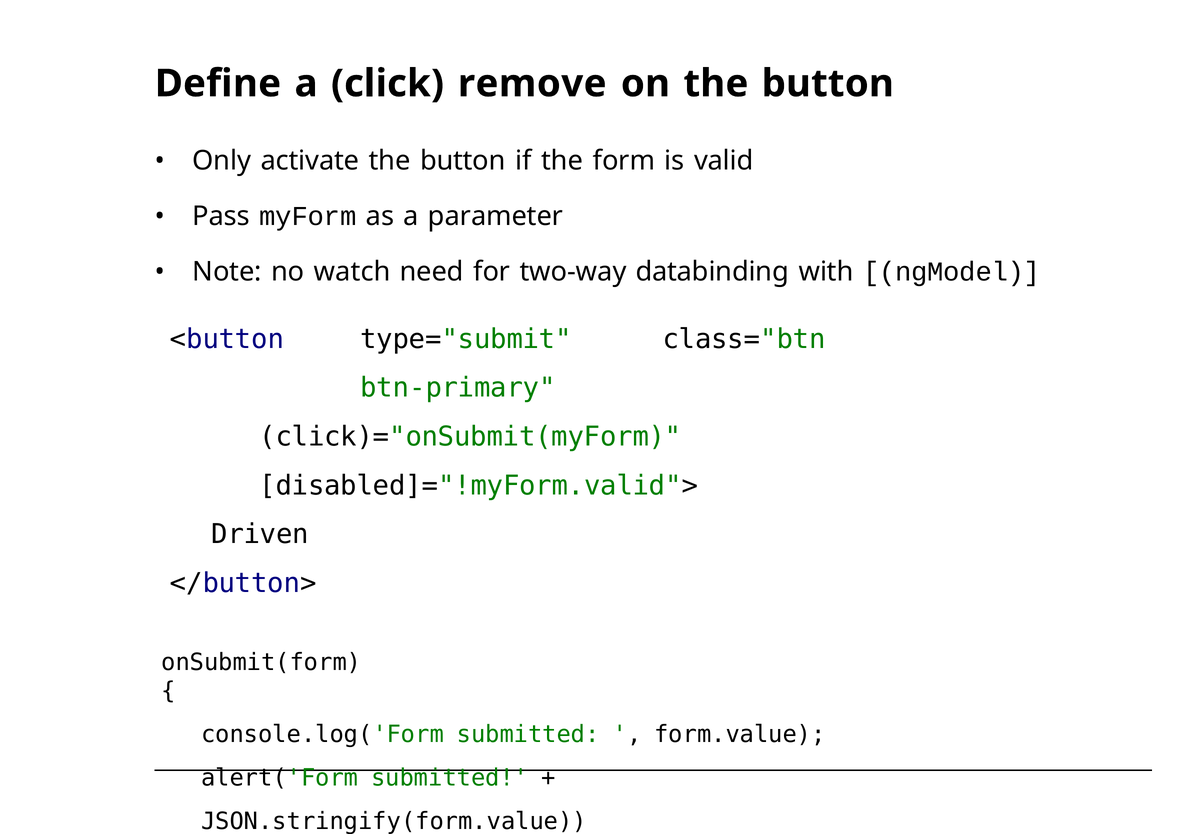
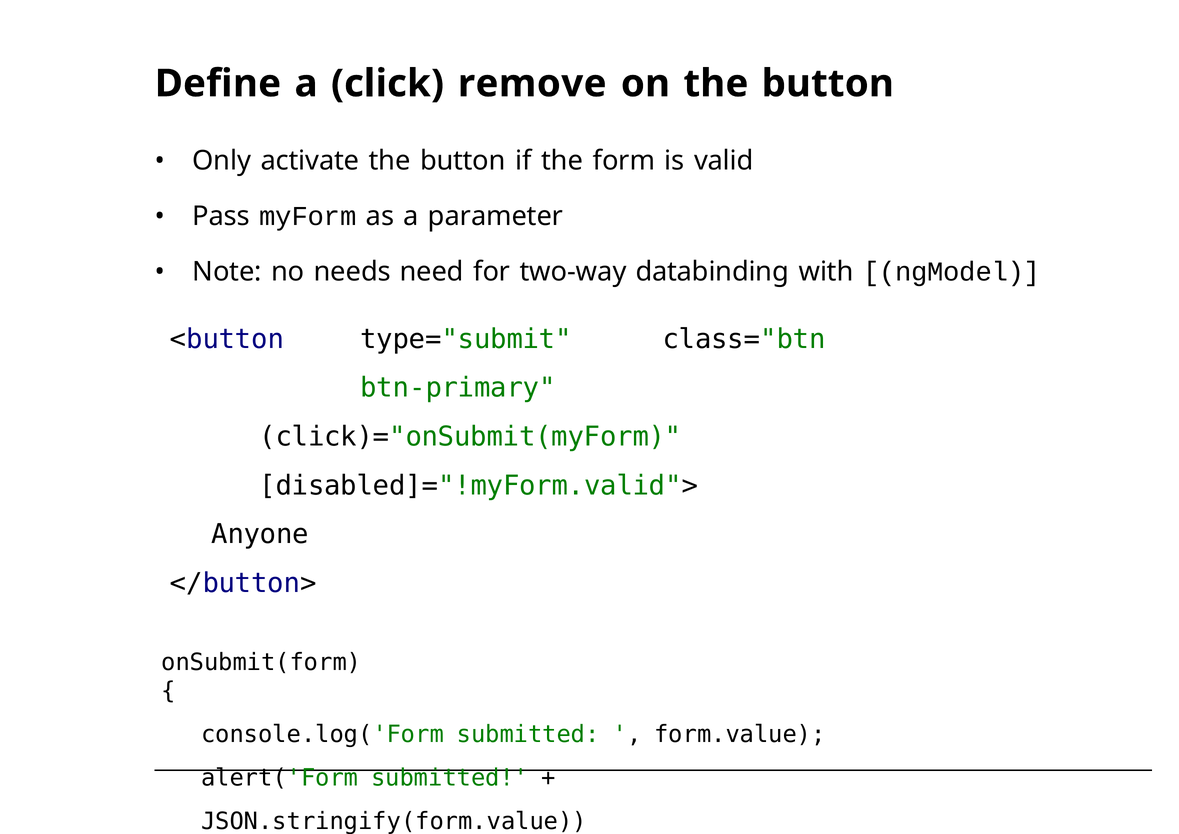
watch: watch -> needs (352, 272)
Driven: Driven -> Anyone (260, 534)
